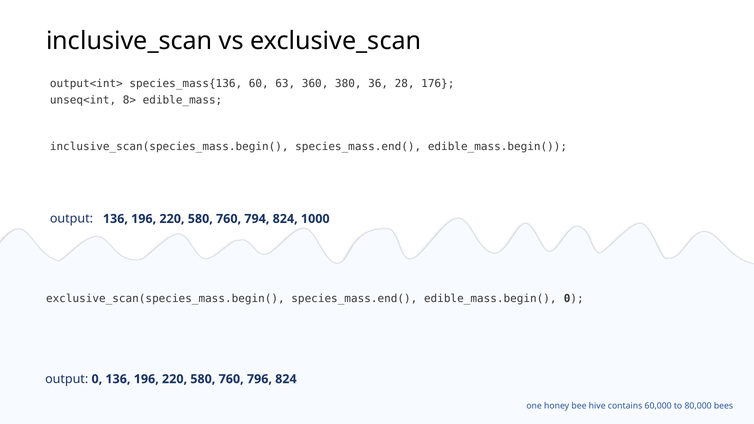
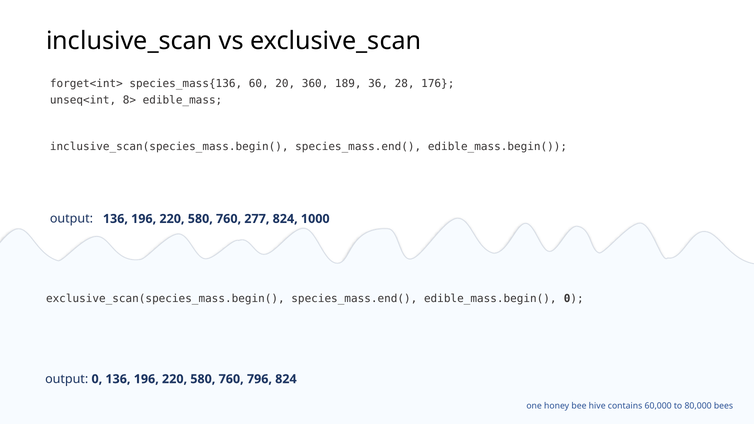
output<int>: output<int> -> forget<int> (86, 84)
63: 63 -> 20 (285, 84)
380: 380 -> 189 (348, 84)
794: 794 -> 277 (257, 219)
